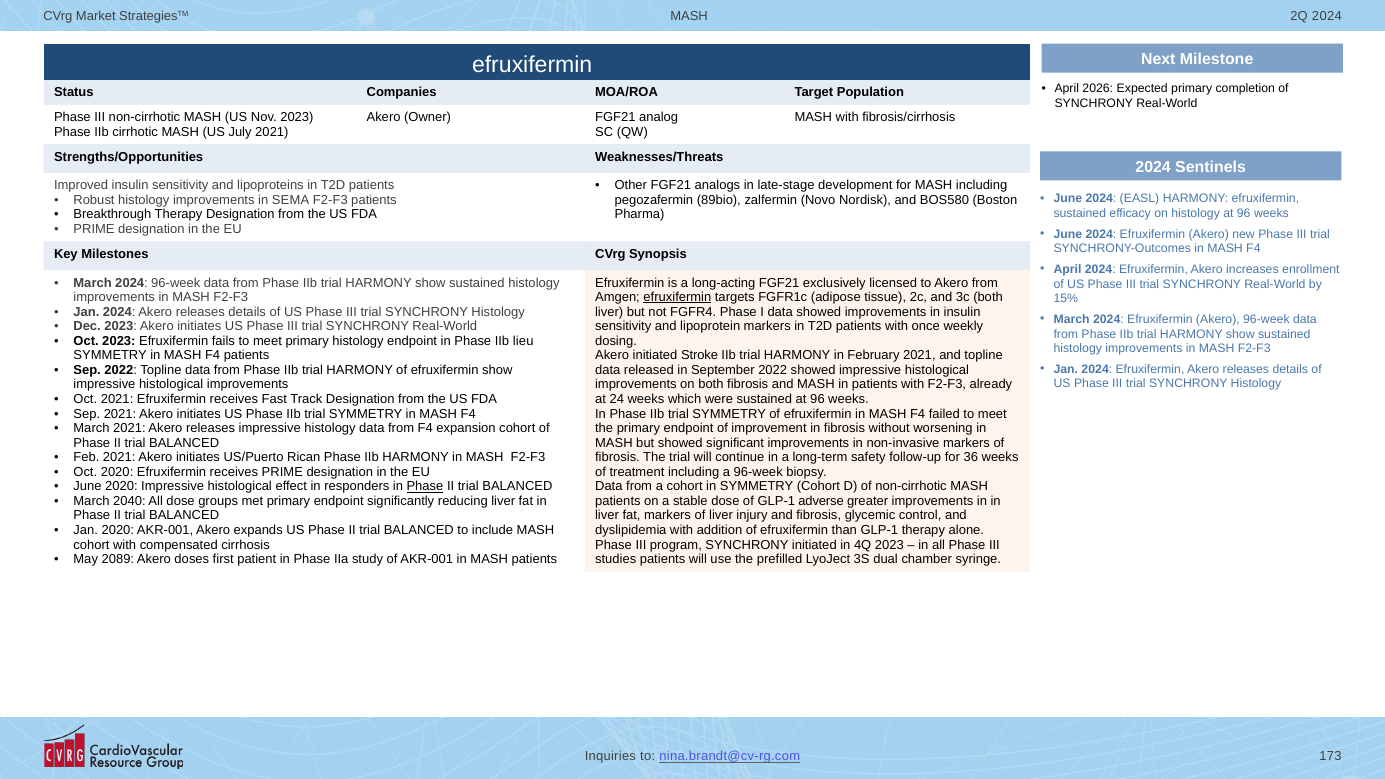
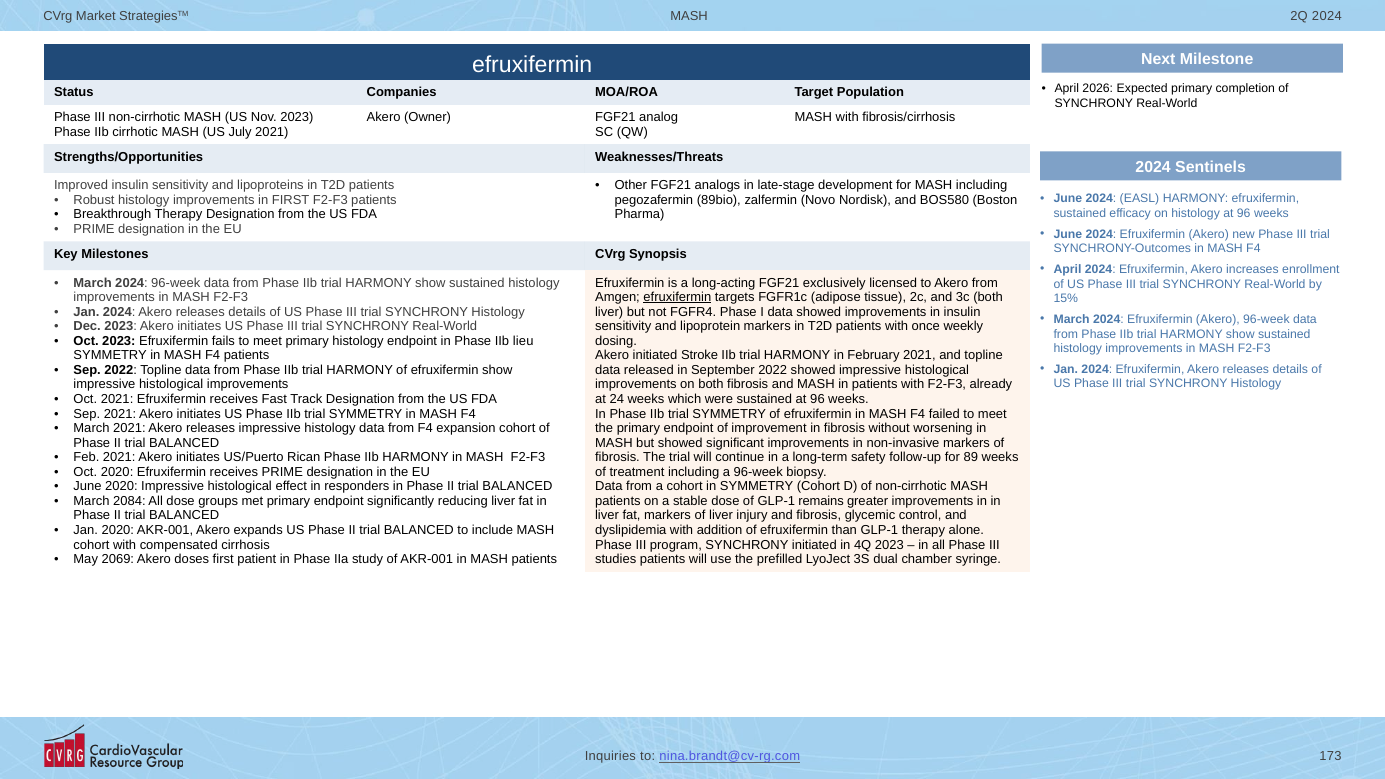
in SEMA: SEMA -> FIRST (291, 200)
36: 36 -> 89 (971, 457)
Phase underline: present -> none (425, 487)
2040: 2040 -> 2084 (129, 501)
adverse: adverse -> remains (821, 501)
2089: 2089 -> 2069 (118, 559)
